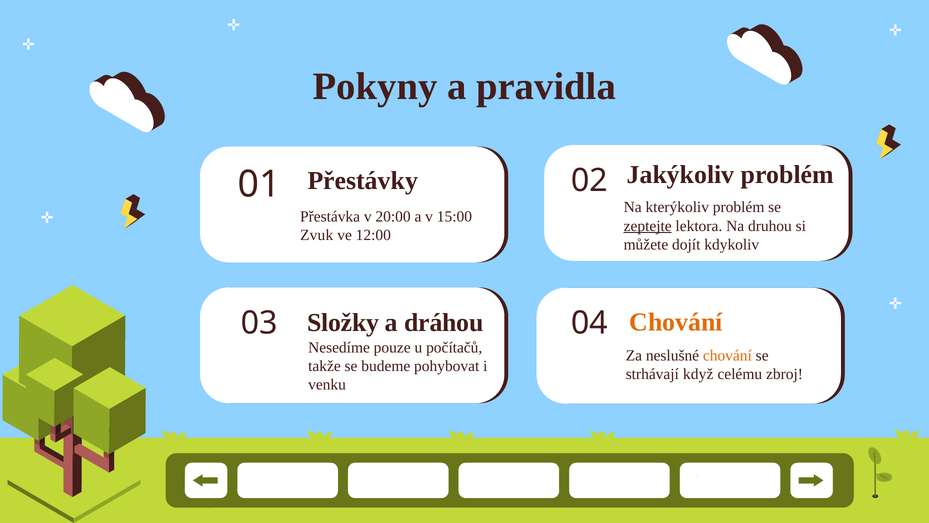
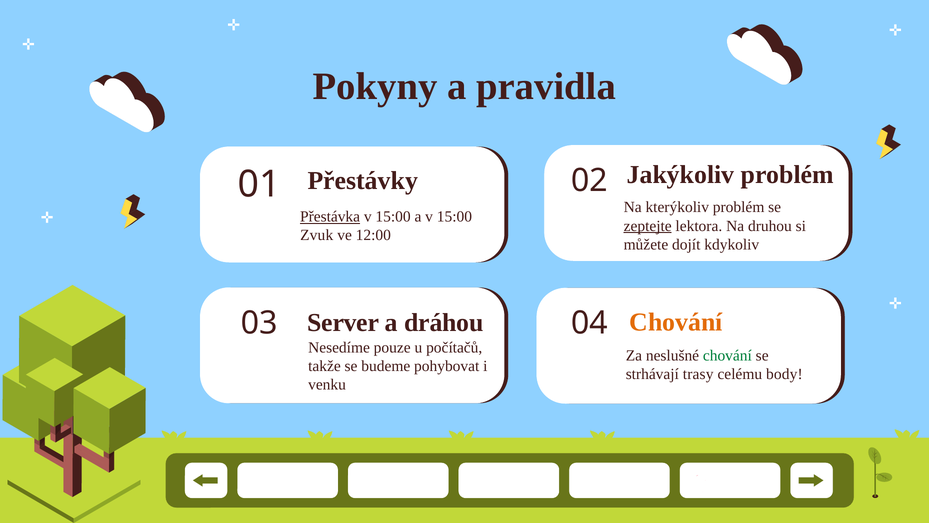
Přestávka underline: none -> present (330, 216)
20:00: 20:00 -> 15:00 (393, 216)
Složky: Složky -> Server (343, 322)
chování colour: orange -> green (727, 355)
když: když -> trasy (698, 374)
zbroj: zbroj -> body (784, 374)
